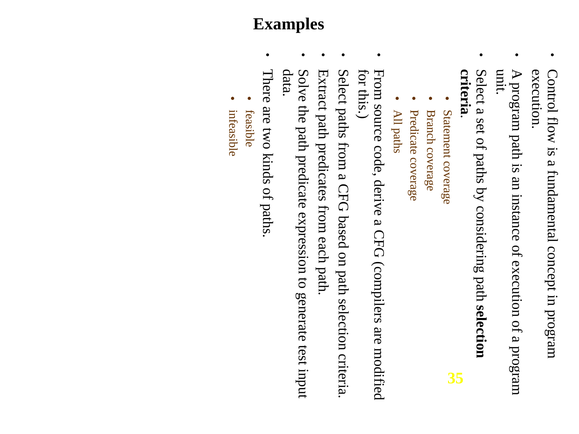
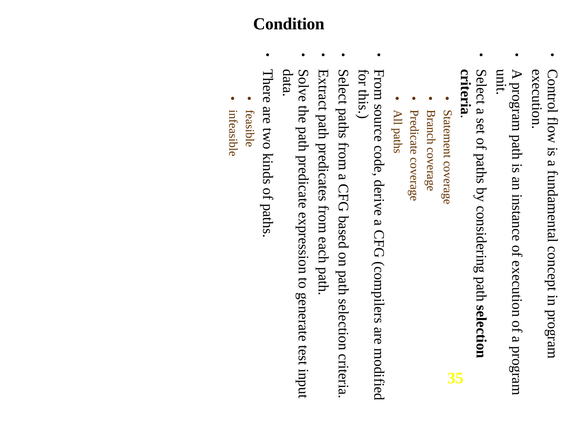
Examples: Examples -> Condition (289, 24)
